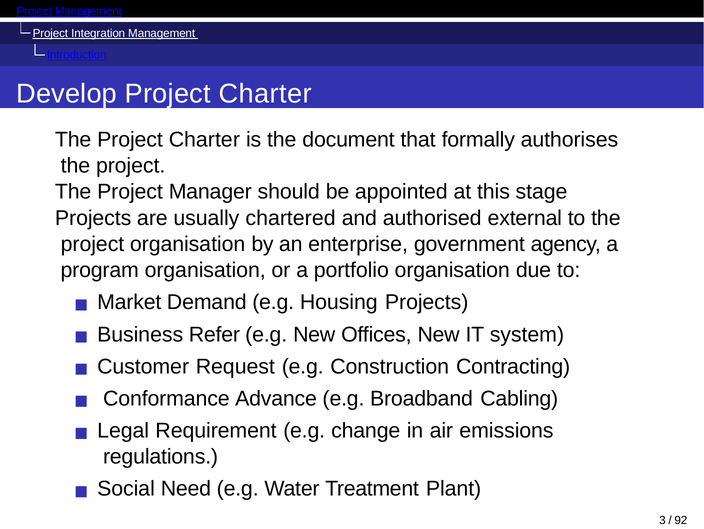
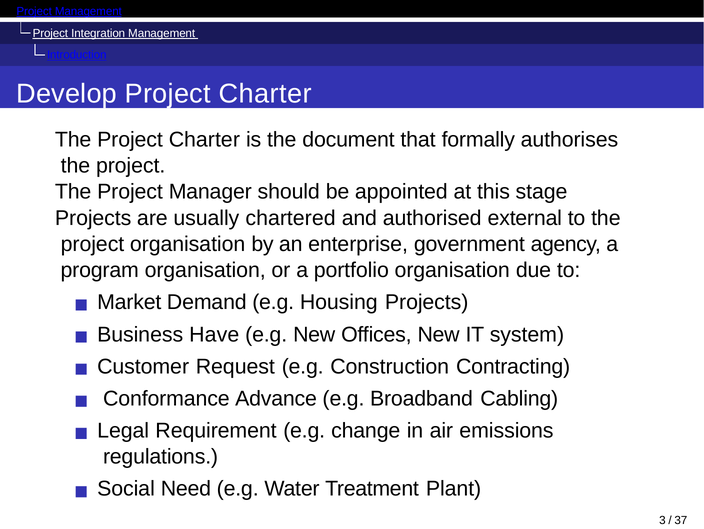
Refer: Refer -> Have (214, 334)
92: 92 -> 37 (681, 520)
